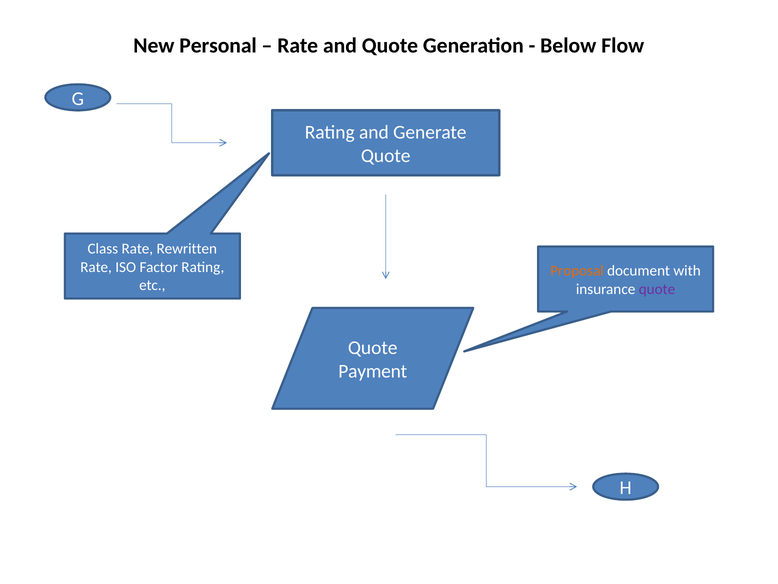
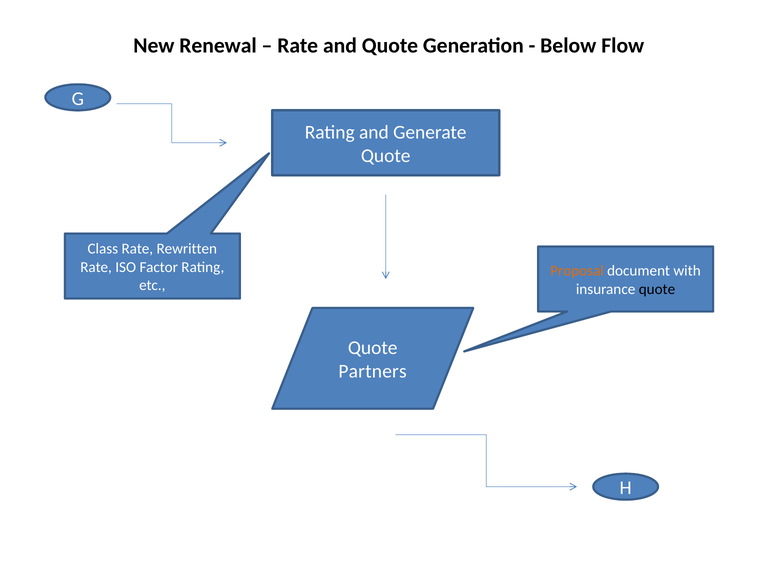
Personal: Personal -> Renewal (218, 46)
quote colour: purple -> black (657, 289)
Payment: Payment -> Partners (373, 371)
